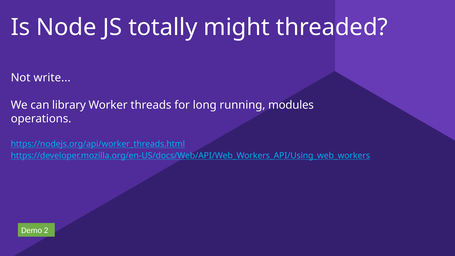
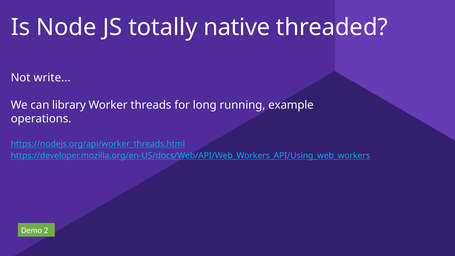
might: might -> native (237, 27)
modules: modules -> example (291, 105)
